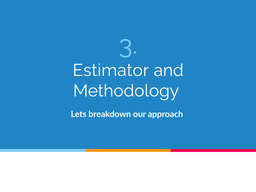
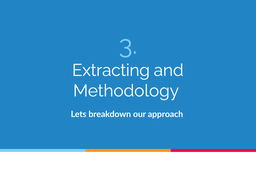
Estimator: Estimator -> Extracting (111, 70)
